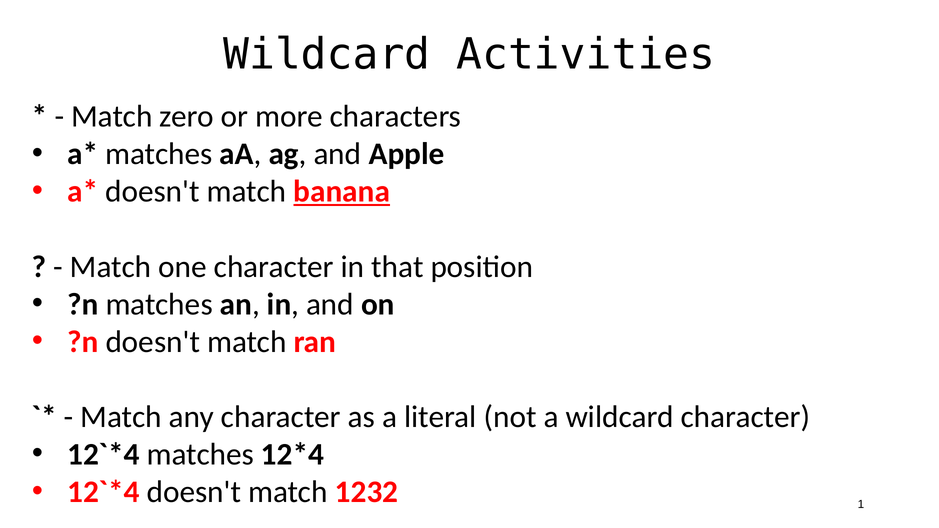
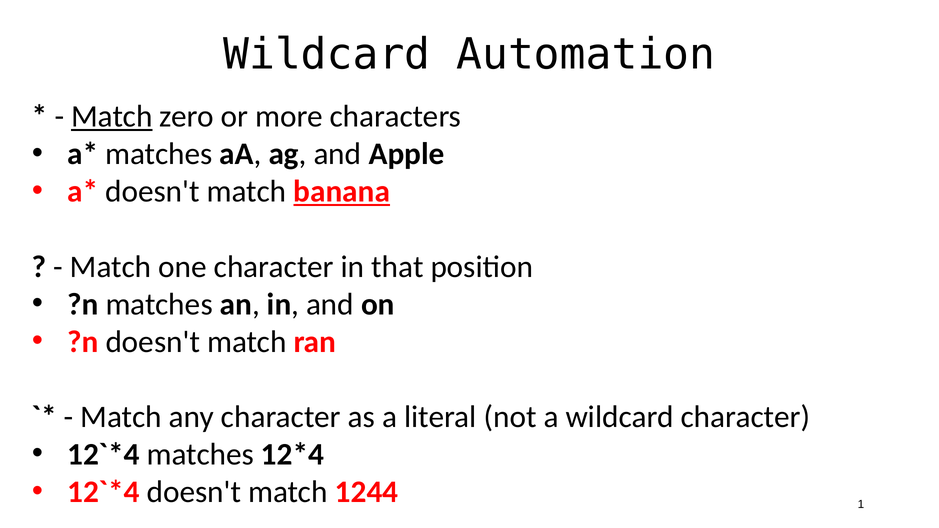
Activities: Activities -> Automation (586, 54)
Match underline: none -> present (112, 117)
1232: 1232 -> 1244 (367, 492)
